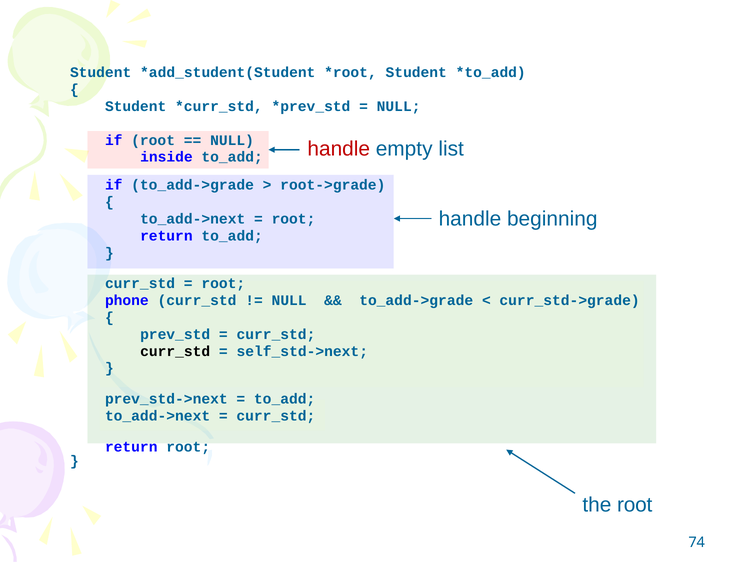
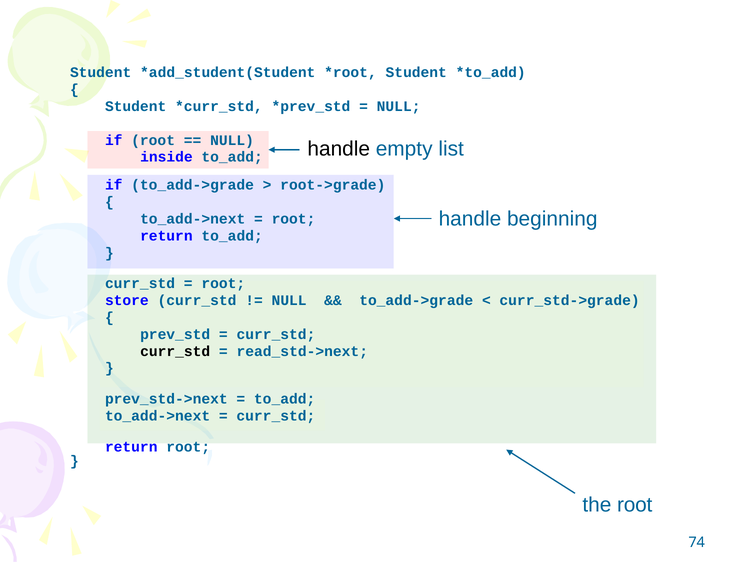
handle colour: red -> black (339, 149)
phone: phone -> store (127, 301)
self_std->next: self_std->next -> read_std->next (302, 352)
